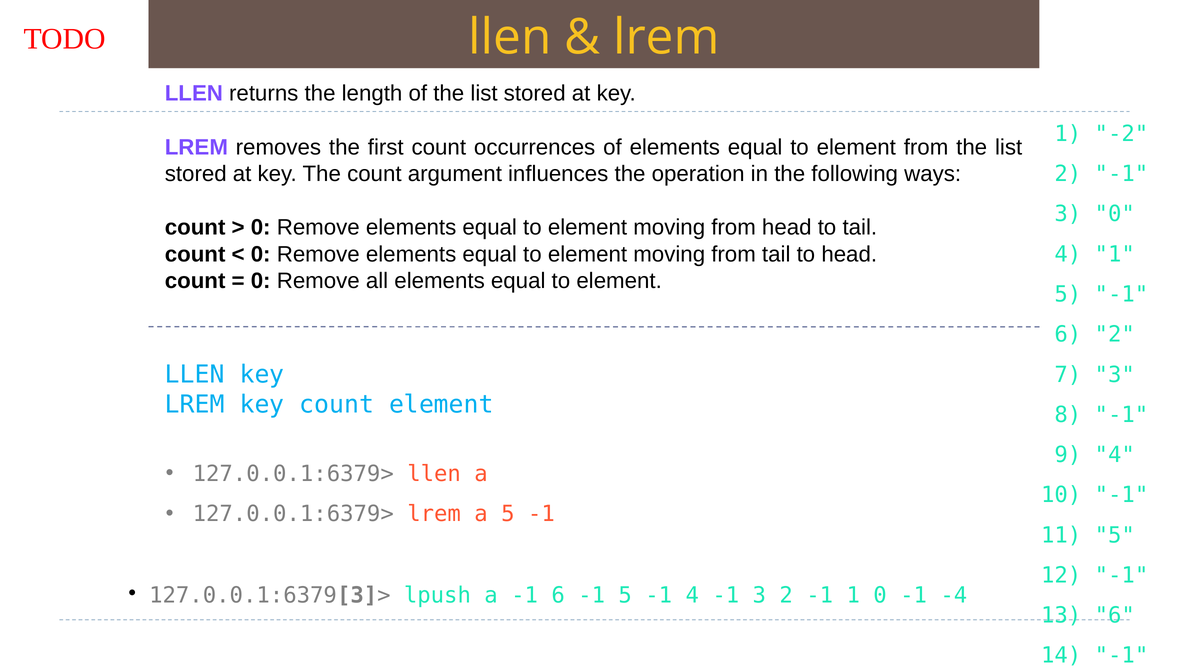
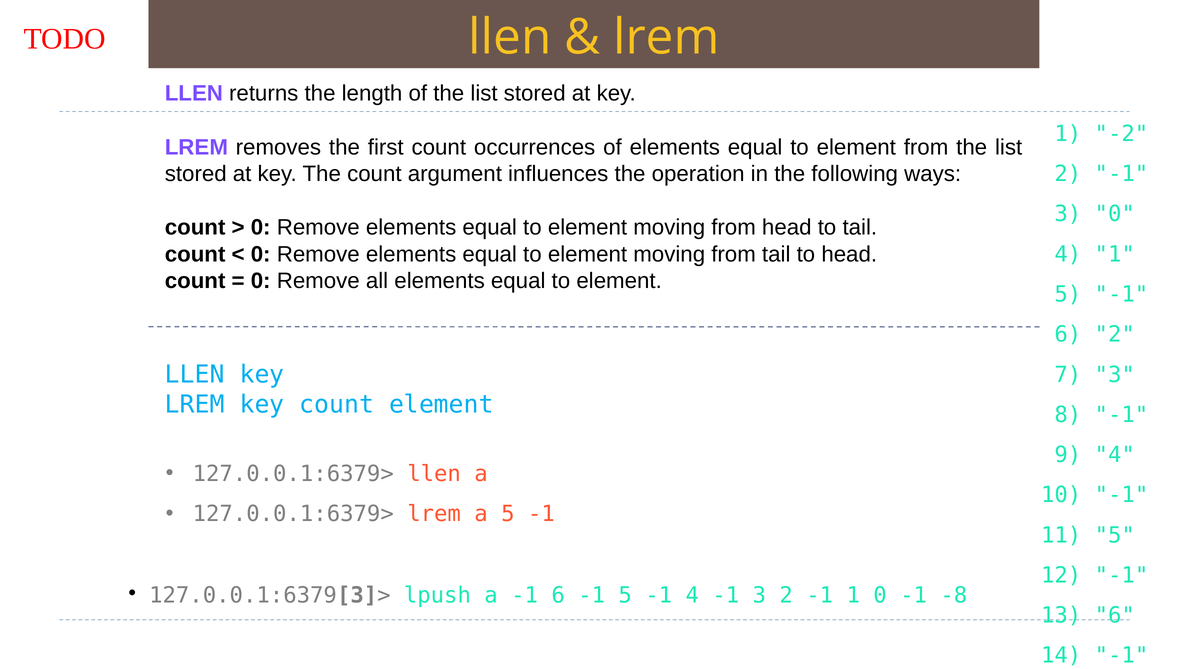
-4: -4 -> -8 (954, 595)
